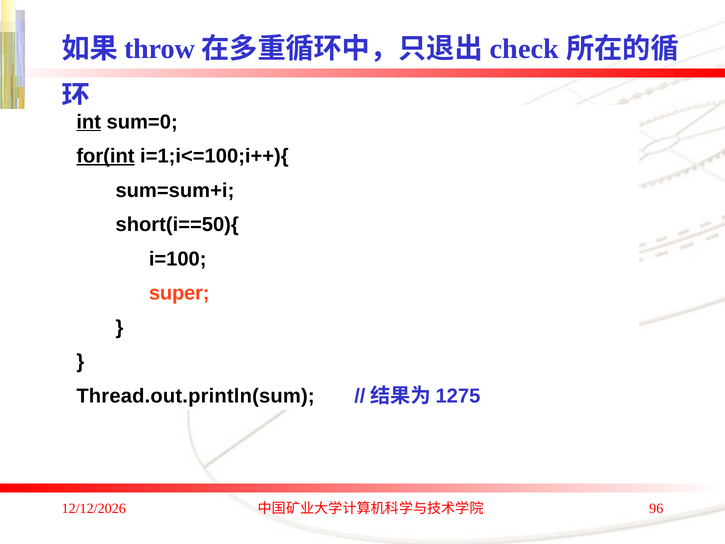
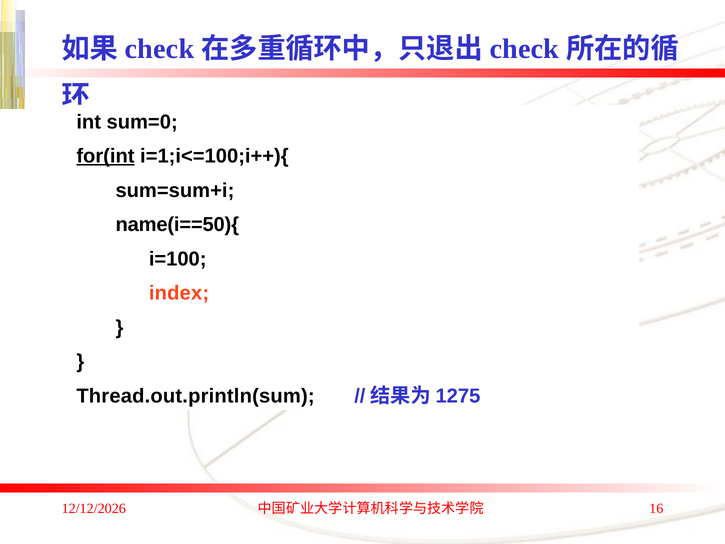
throw: throw -> check (159, 49)
int underline: present -> none (89, 122)
short(i==50){: short(i==50){ -> name(i==50){ (177, 225)
super: super -> index (179, 293)
96: 96 -> 16 (656, 508)
